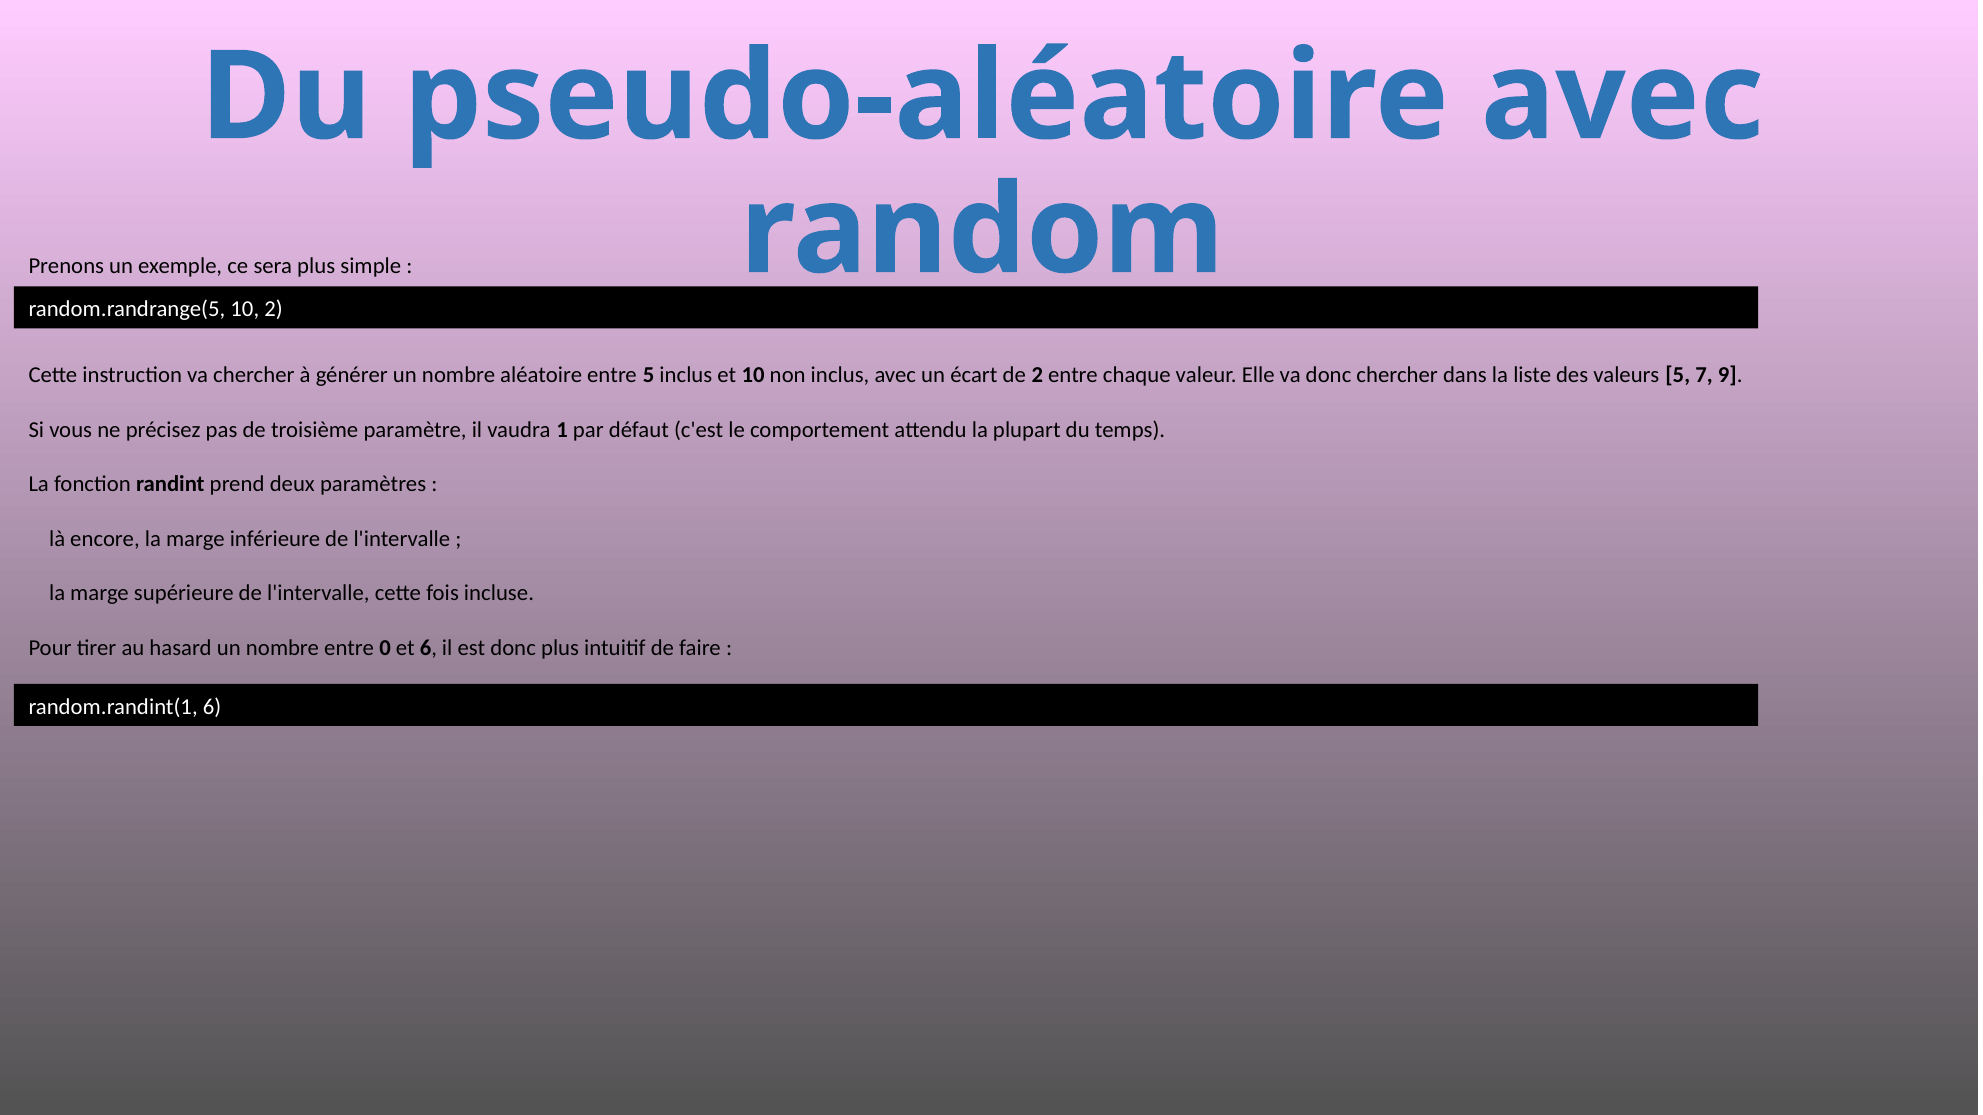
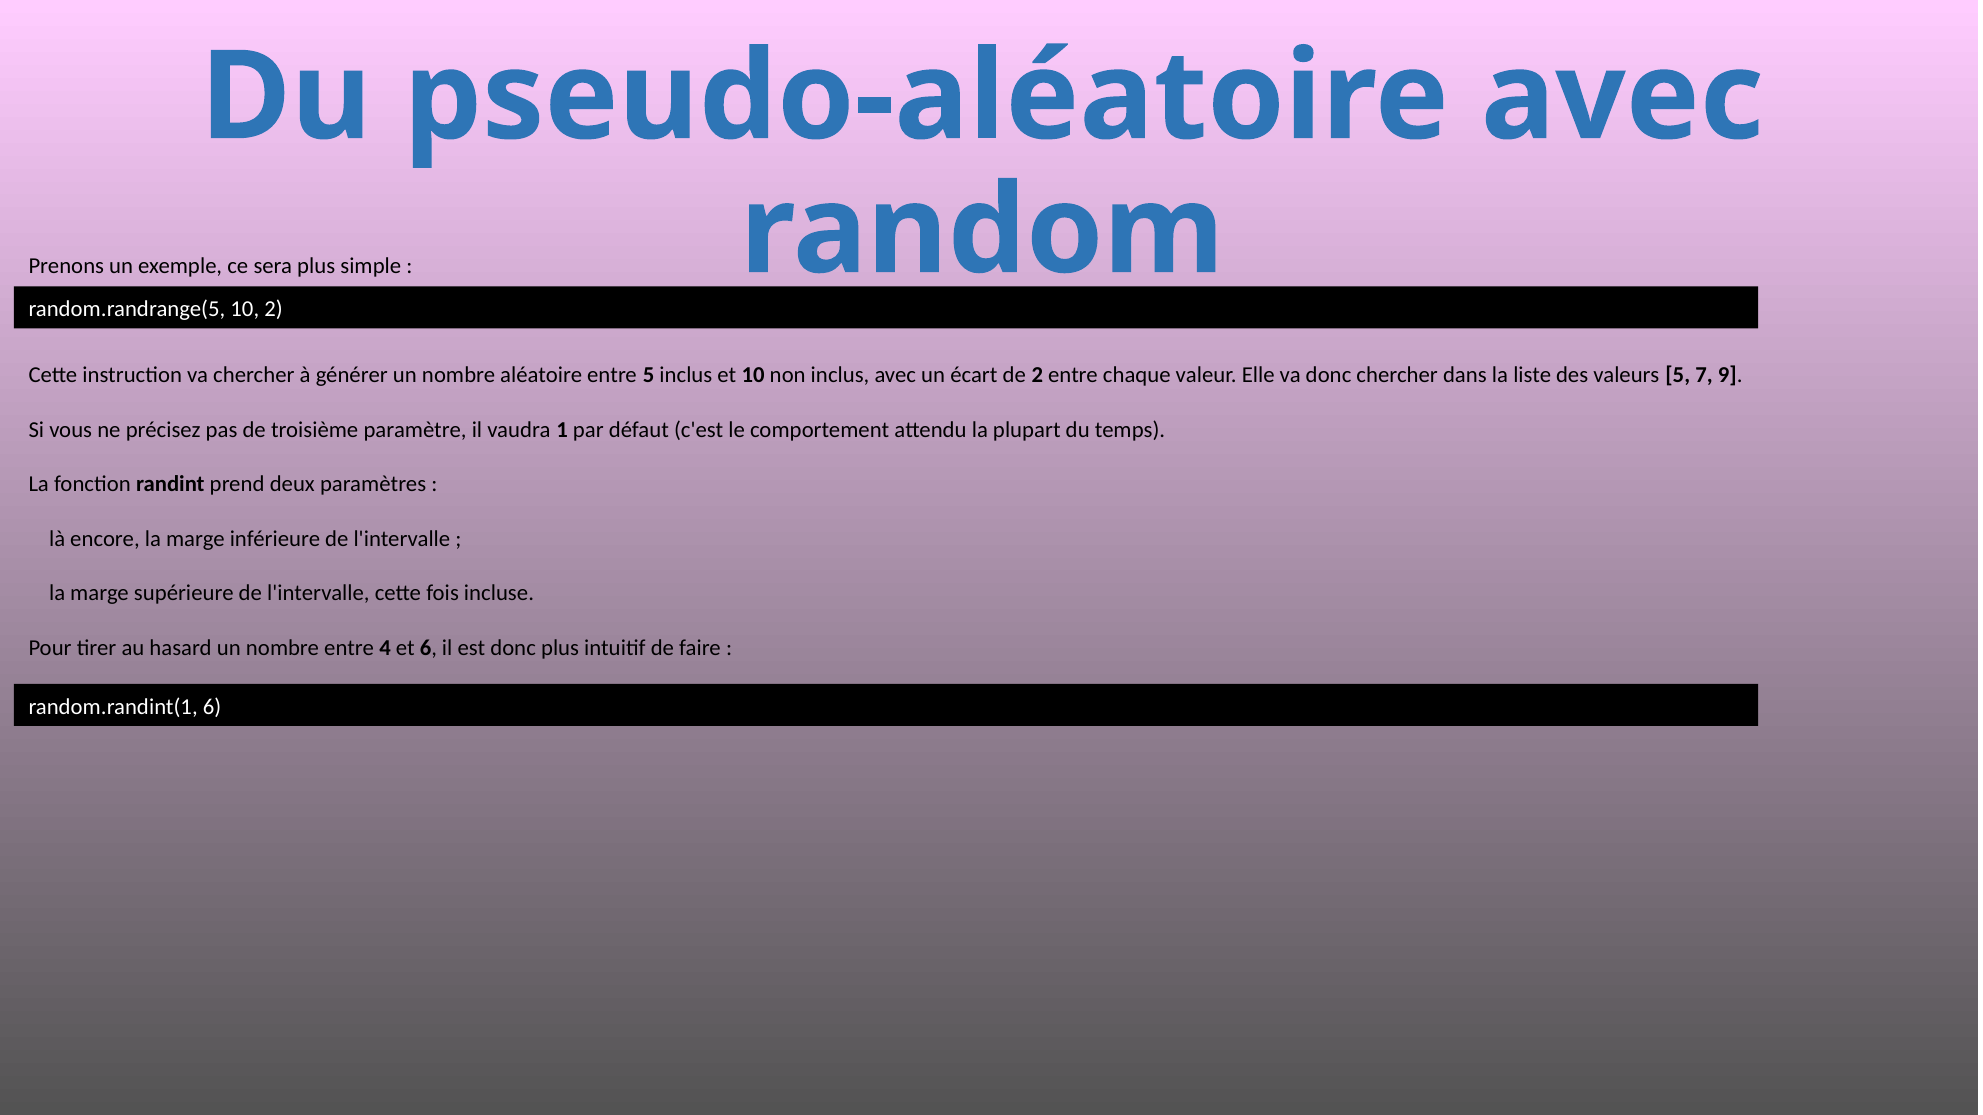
0: 0 -> 4 (385, 648)
